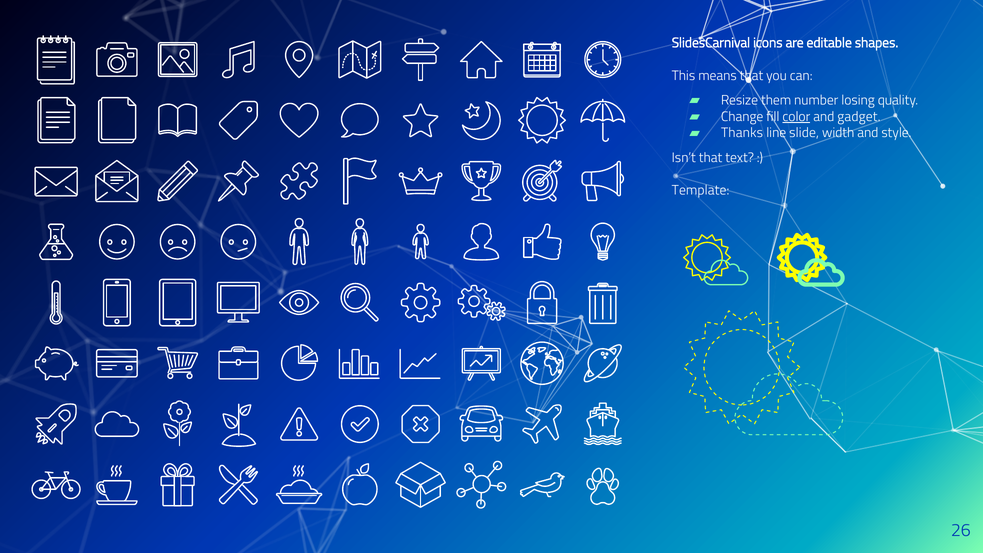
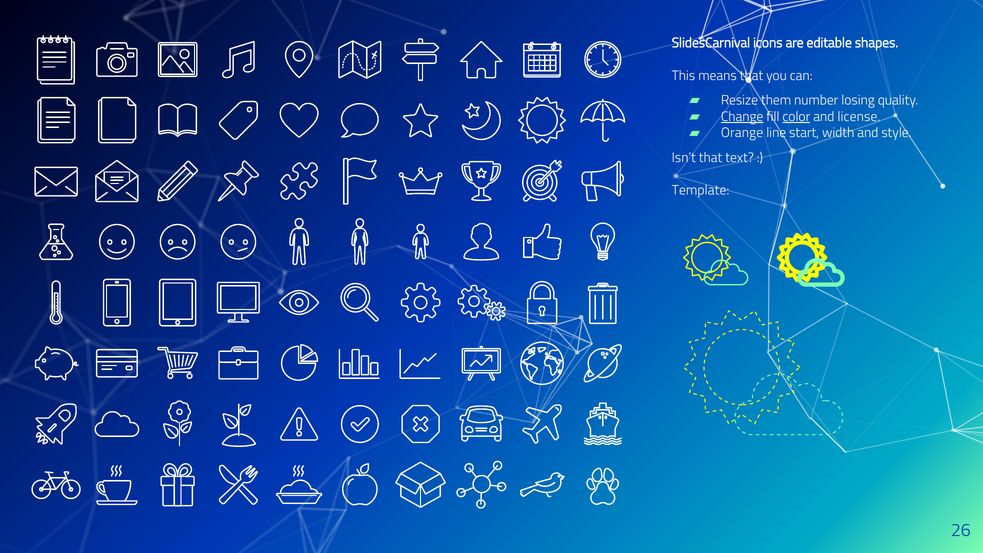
Change underline: none -> present (742, 117)
gadget: gadget -> license (859, 117)
Thanks: Thanks -> Orange (742, 133)
slide: slide -> start (804, 133)
